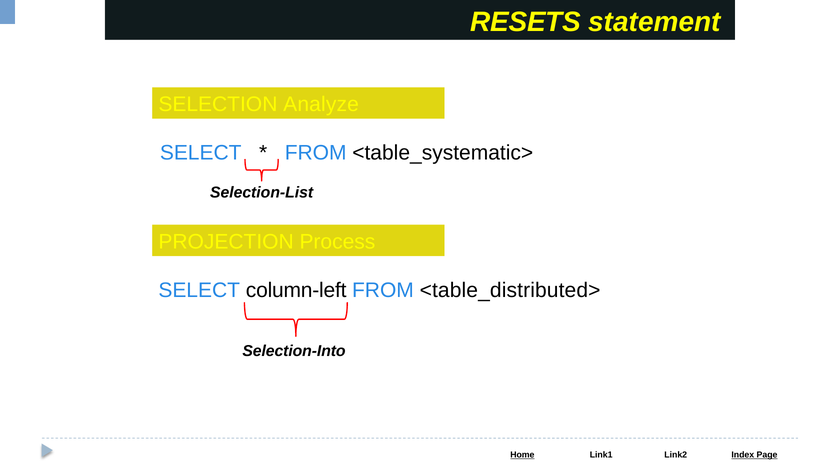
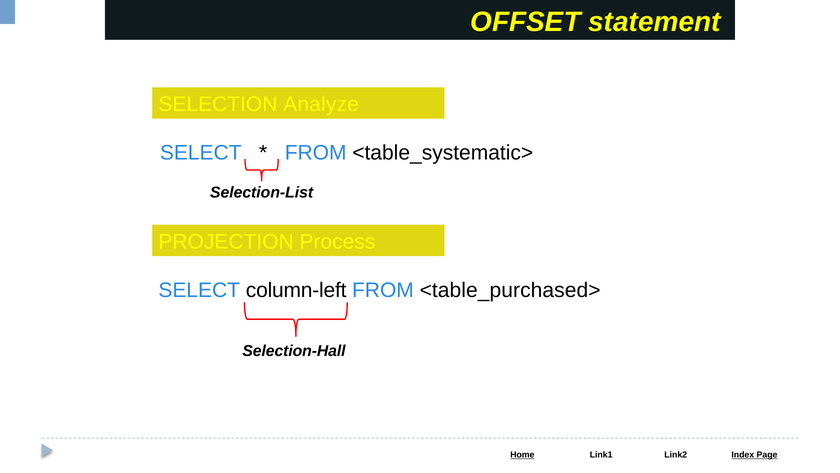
RESETS: RESETS -> OFFSET (525, 22)
<table_distributed>: <table_distributed> -> <table_purchased> (510, 290)
Selection-Into: Selection-Into -> Selection-Hall (294, 350)
